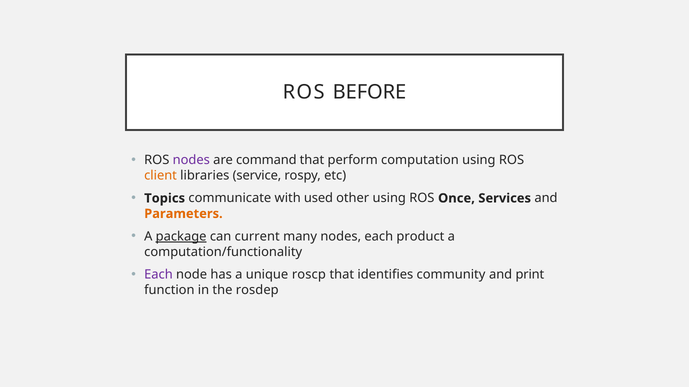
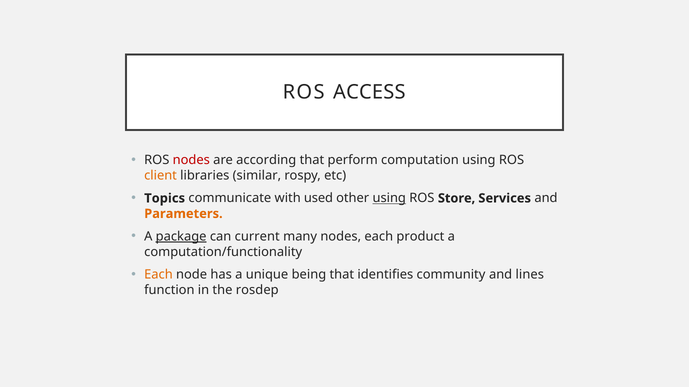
BEFORE: BEFORE -> ACCESS (369, 92)
nodes colour: purple -> red (191, 160)
command: command -> according (266, 160)
service: service -> similar (257, 176)
using underline: none -> present (389, 199)
Once: Once -> Store (457, 199)
Each colour: purple -> orange (158, 275)
roscp: roscp -> being (309, 275)
print: print -> lines (530, 275)
